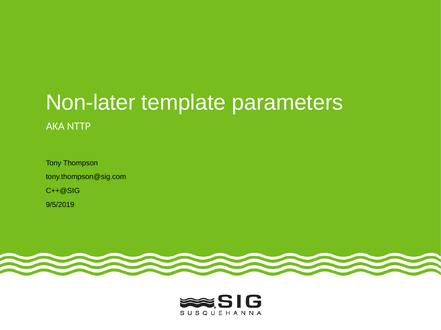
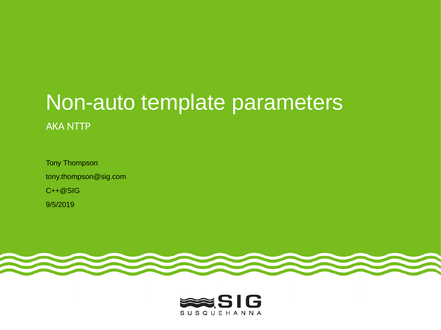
Non-later: Non-later -> Non-auto (91, 103)
